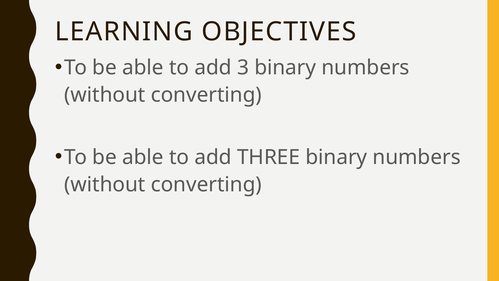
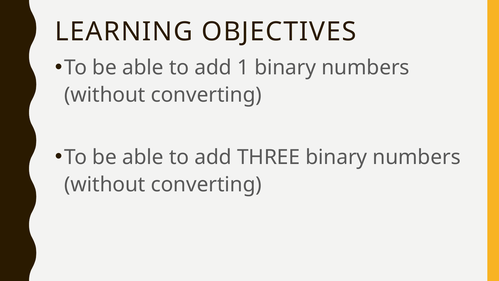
3: 3 -> 1 (243, 68)
